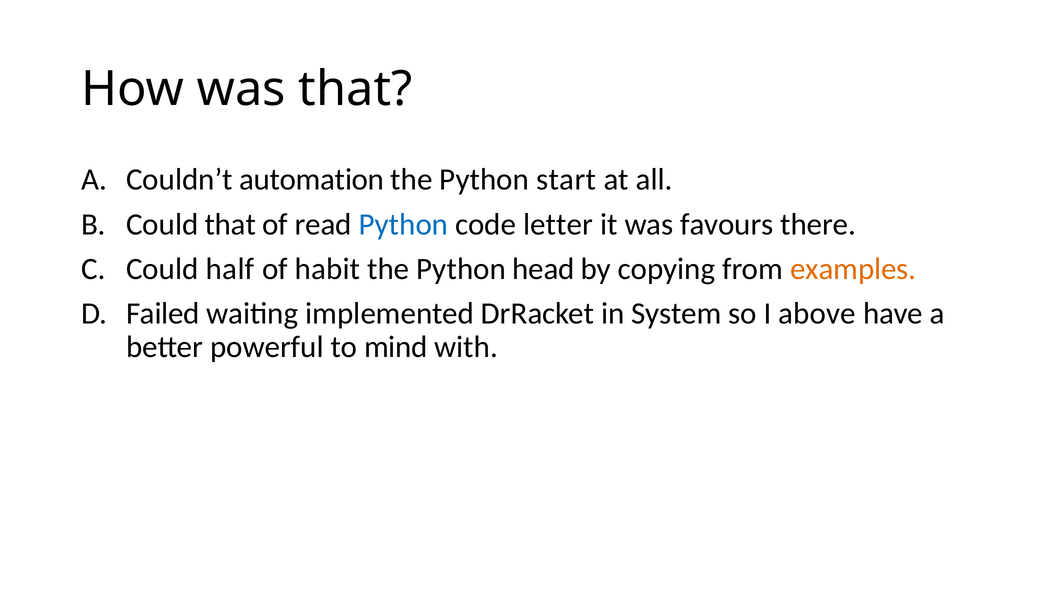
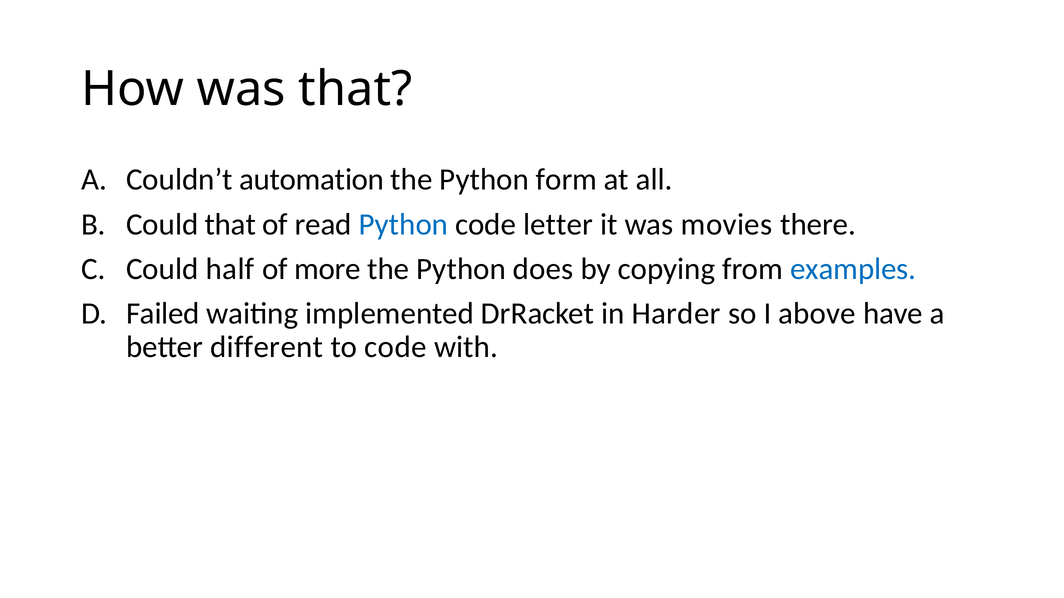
start: start -> form (566, 180)
favours: favours -> movies (727, 225)
habit: habit -> more (328, 269)
head: head -> does (543, 269)
examples colour: orange -> blue (853, 269)
System: System -> Harder (676, 314)
powerful: powerful -> different (267, 347)
to mind: mind -> code (395, 347)
